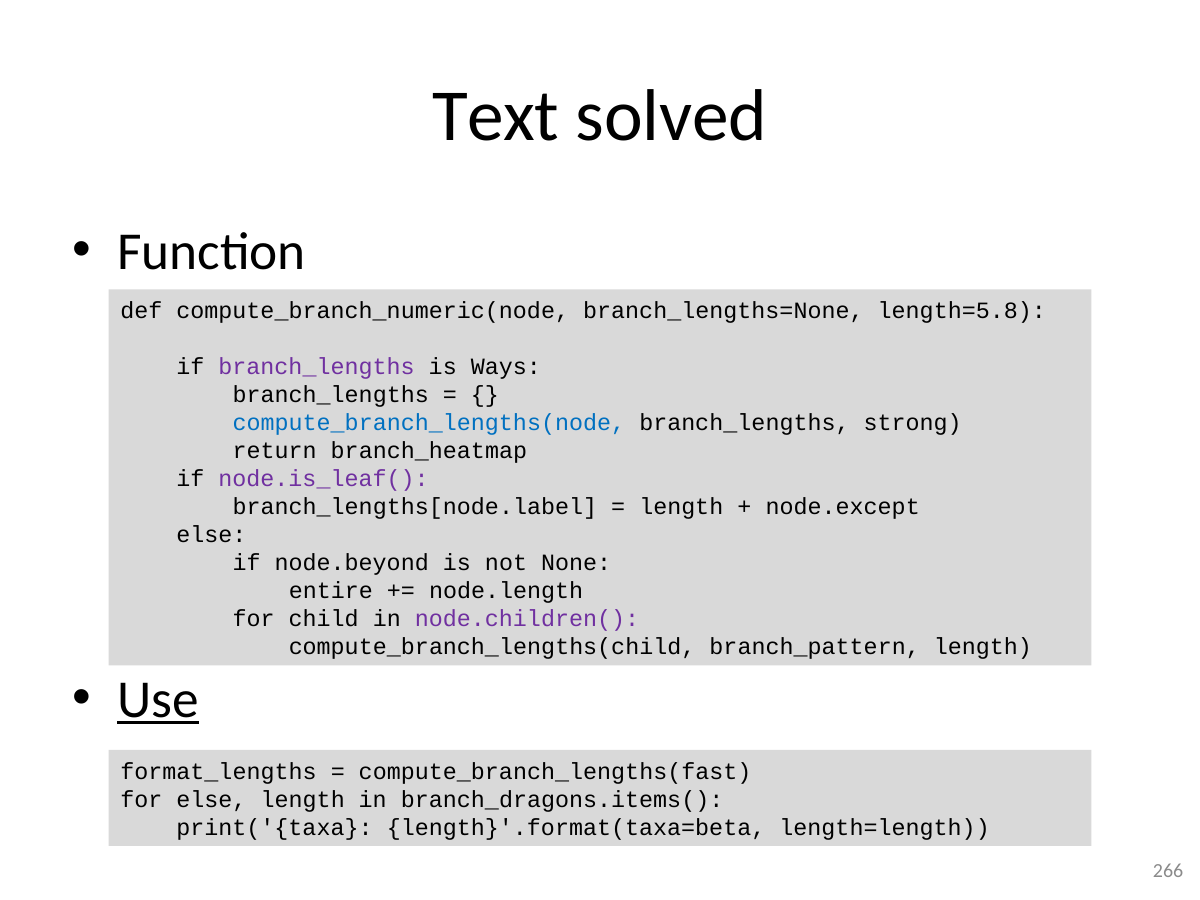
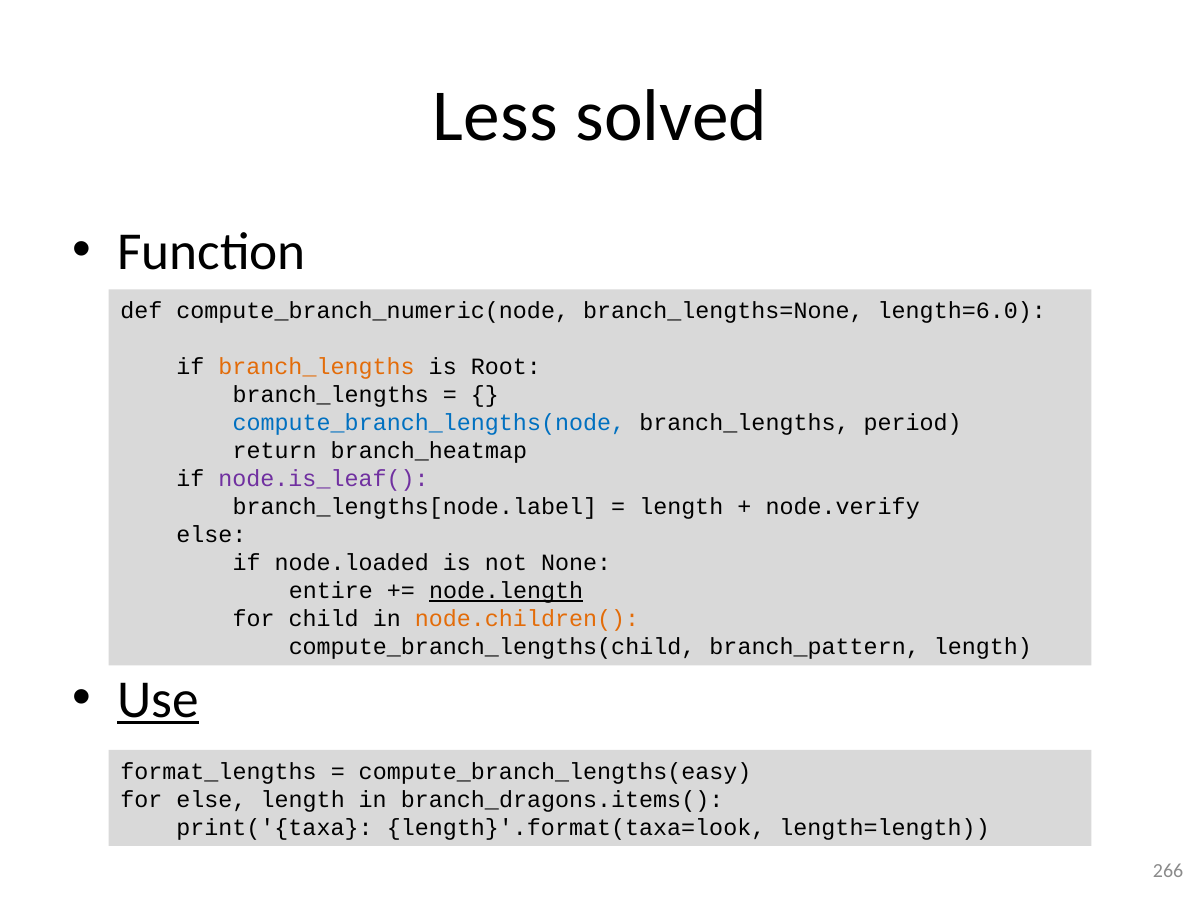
Text: Text -> Less (495, 116)
length=5.8: length=5.8 -> length=6.0 (962, 311)
branch_lengths colour: purple -> orange (317, 367)
Ways: Ways -> Root (506, 367)
strong: strong -> period (913, 423)
node.except: node.except -> node.verify (843, 507)
node.beyond: node.beyond -> node.loaded (352, 563)
node.length underline: none -> present (506, 591)
node.children( colour: purple -> orange (527, 619)
compute_branch_lengths(fast: compute_branch_lengths(fast -> compute_branch_lengths(easy (555, 771)
length}'.format(taxa=beta: length}'.format(taxa=beta -> length}'.format(taxa=look (576, 828)
